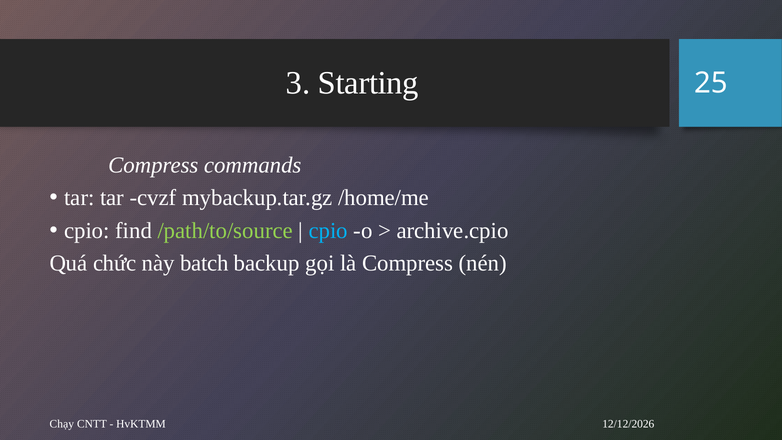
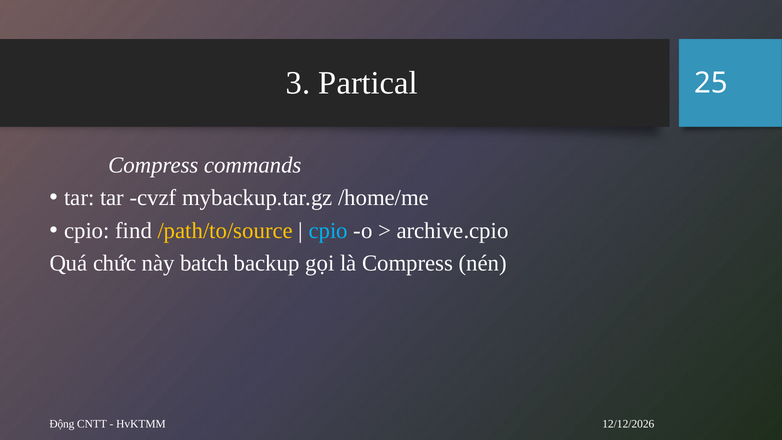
Starting: Starting -> Partical (368, 83)
/path/to/source colour: light green -> yellow (225, 231)
Chạy: Chạy -> Động (62, 424)
